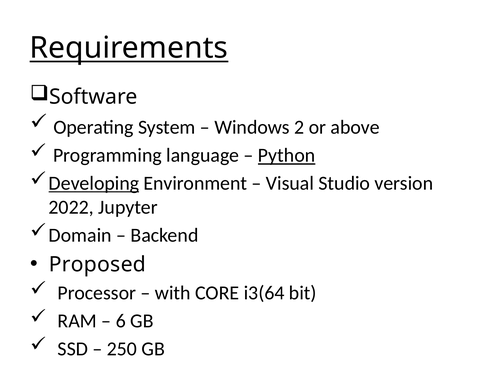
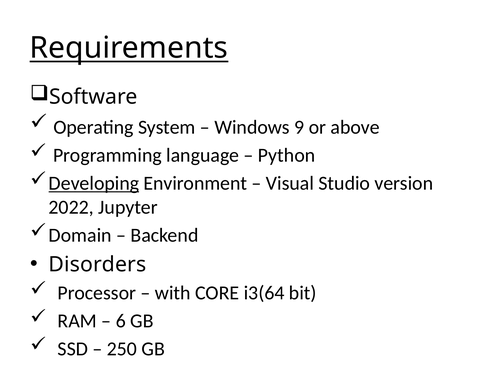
2: 2 -> 9 (299, 127)
Python underline: present -> none (287, 155)
Proposed: Proposed -> Disorders (97, 264)
